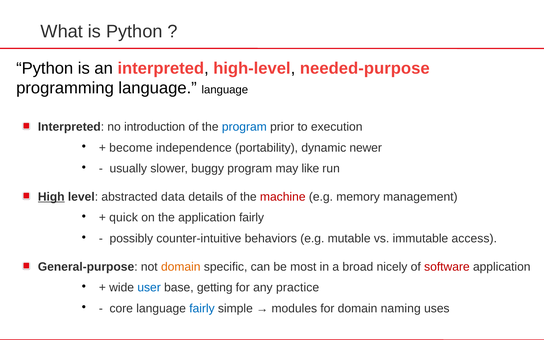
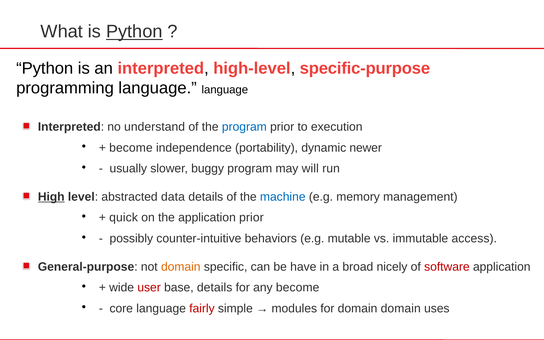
Python underline: none -> present (134, 32)
needed-purpose: needed-purpose -> specific-purpose (365, 68)
introduction: introduction -> understand (155, 127)
like: like -> will (310, 169)
machine colour: red -> blue (283, 197)
application fairly: fairly -> prior (251, 218)
most: most -> have (303, 267)
user colour: blue -> red (149, 288)
base getting: getting -> details (215, 288)
any practice: practice -> become (298, 288)
fairly colour: blue -> red (202, 309)
domain naming: naming -> domain (401, 309)
